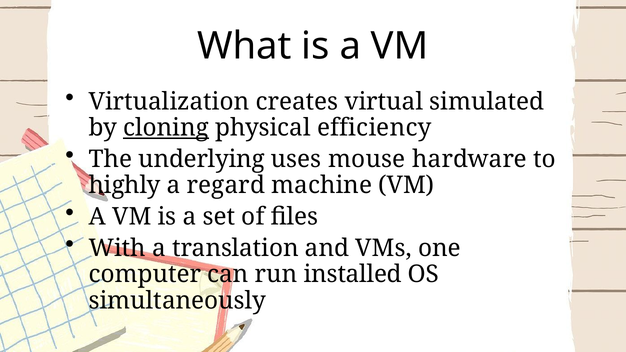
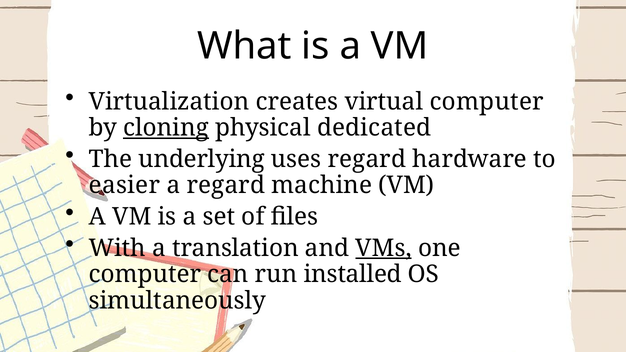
virtual simulated: simulated -> computer (487, 102)
efficiency: efficiency -> dedicated (374, 128)
uses mouse: mouse -> regard (367, 159)
highly: highly -> easier (124, 186)
VMs underline: none -> present (384, 248)
